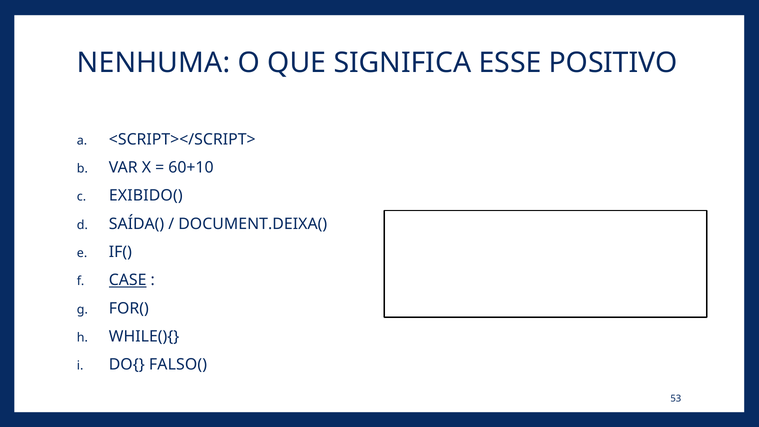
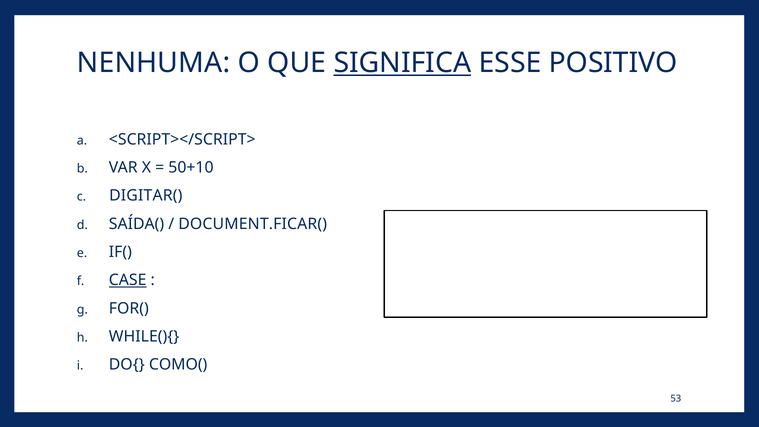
SIGNIFICA underline: none -> present (402, 63)
60+10: 60+10 -> 50+10 (191, 168)
EXIBIDO(: EXIBIDO( -> DIGITAR( (146, 196)
DOCUMENT.DEIXA(: DOCUMENT.DEIXA( -> DOCUMENT.FICAR( (253, 224)
FALSO(: FALSO( -> COMO( (178, 365)
